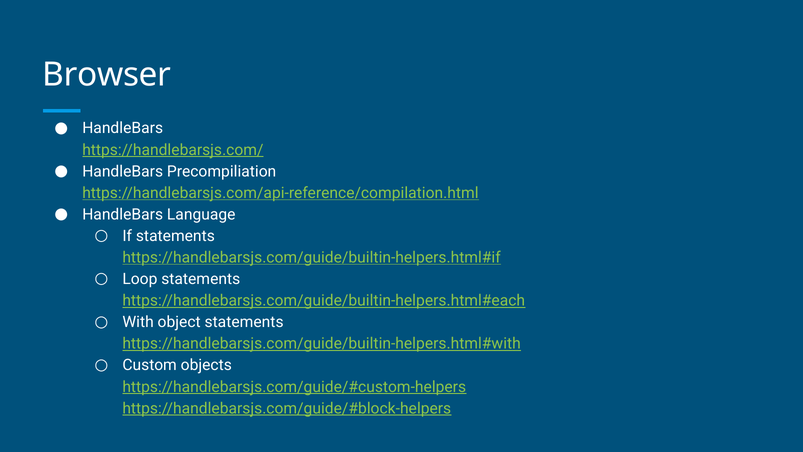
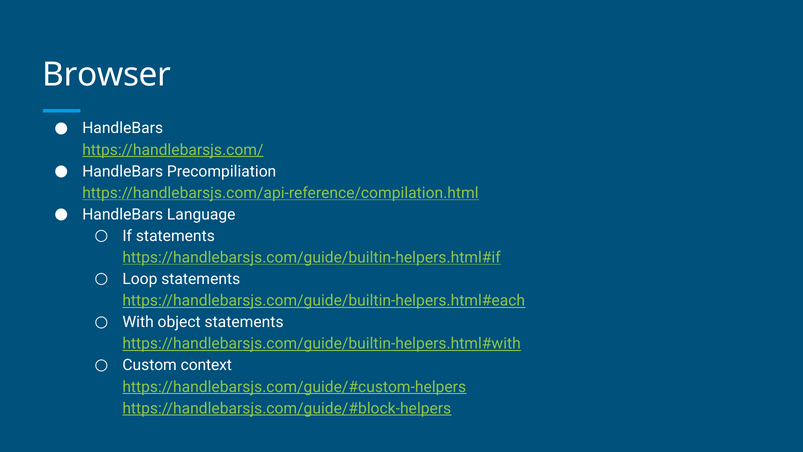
objects: objects -> context (206, 365)
